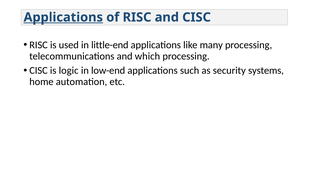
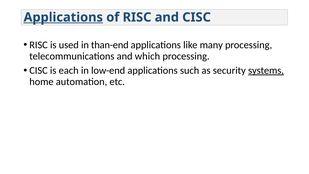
little-end: little-end -> than-end (110, 45)
logic: logic -> each (69, 70)
systems underline: none -> present (266, 70)
